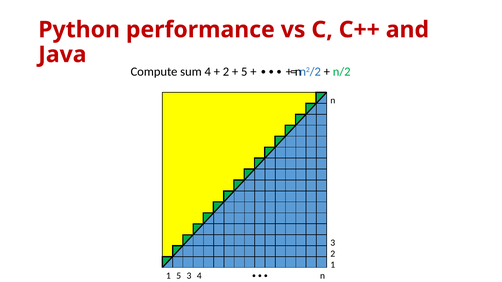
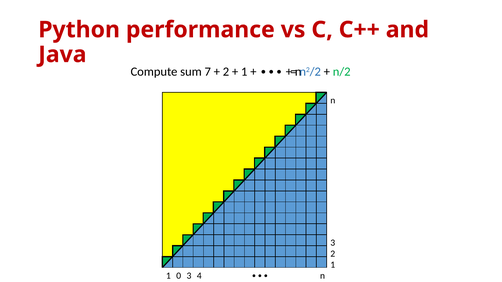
sum 4: 4 -> 7 (208, 72)
5: 5 -> 1 (244, 72)
1 5: 5 -> 0 (179, 276)
